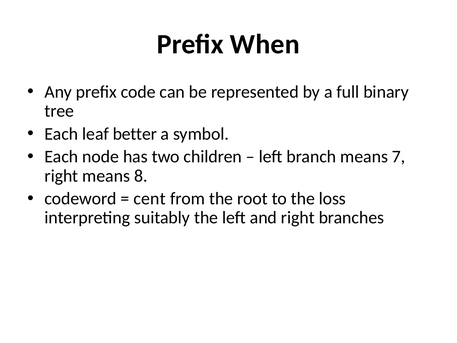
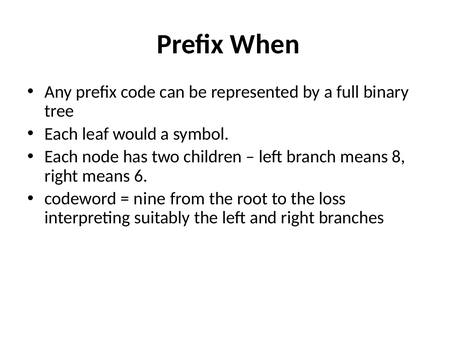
better: better -> would (135, 134)
7: 7 -> 8 (399, 156)
8: 8 -> 6 (141, 176)
cent: cent -> nine (150, 198)
